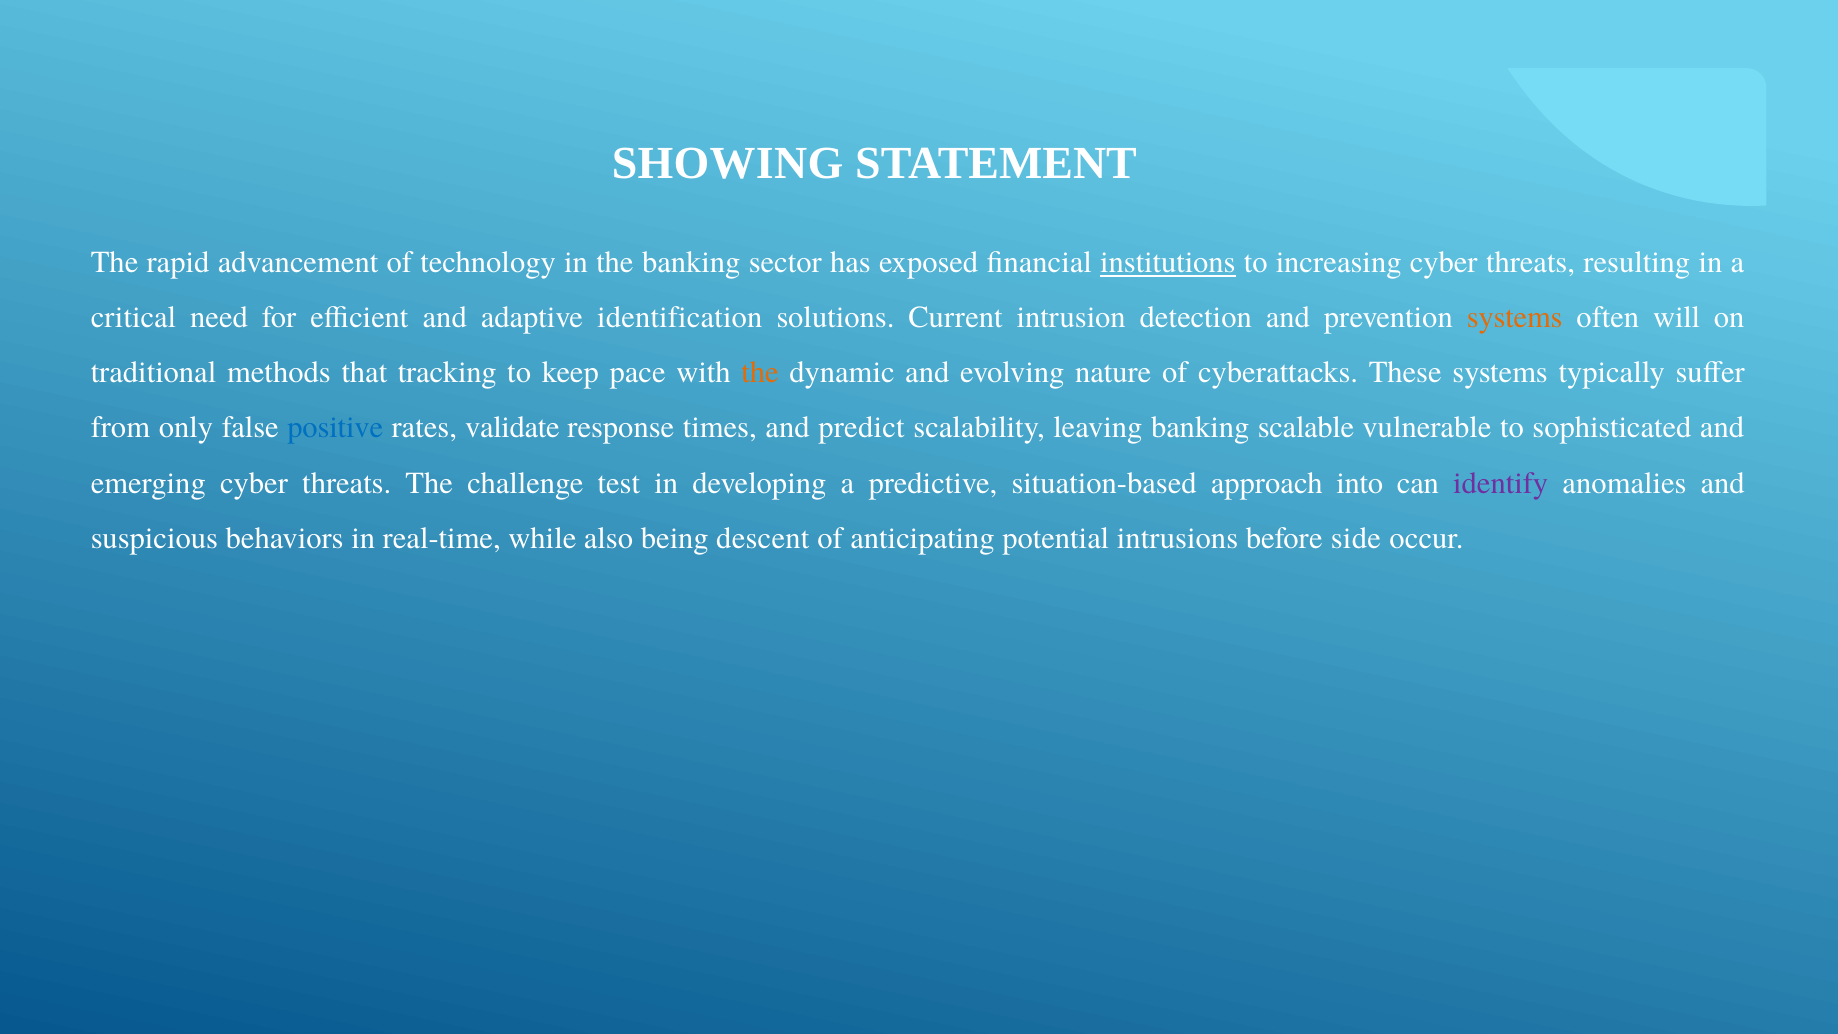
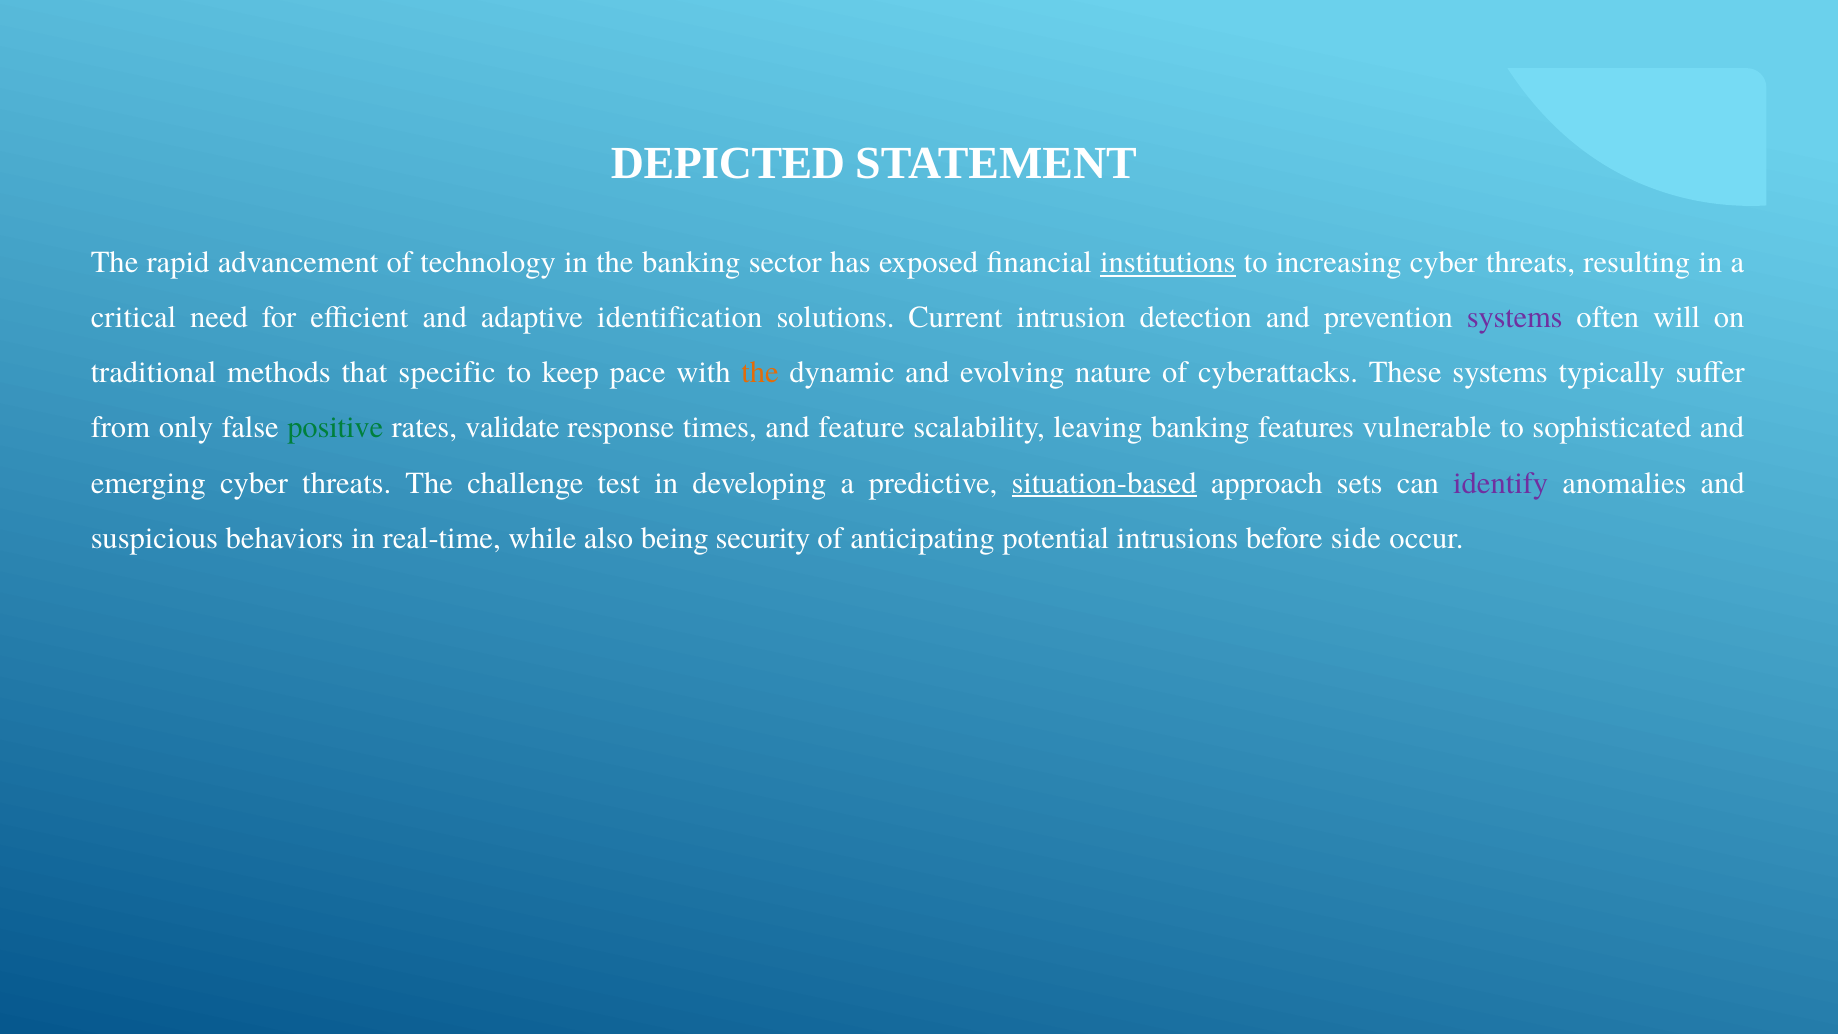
SHOWING: SHOWING -> DEPICTED (728, 163)
systems colour: orange -> purple (1515, 318)
tracking: tracking -> specific (447, 373)
positive colour: blue -> green (335, 428)
predict: predict -> feature (861, 428)
scalable: scalable -> features (1306, 428)
situation-based underline: none -> present (1104, 483)
into: into -> sets (1360, 483)
descent: descent -> security (763, 538)
